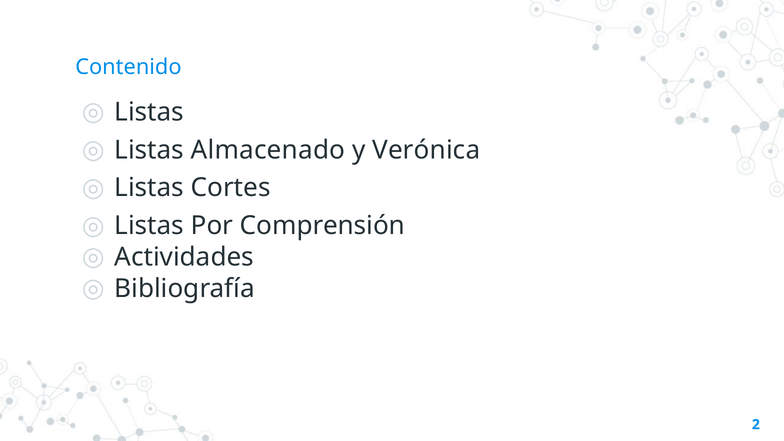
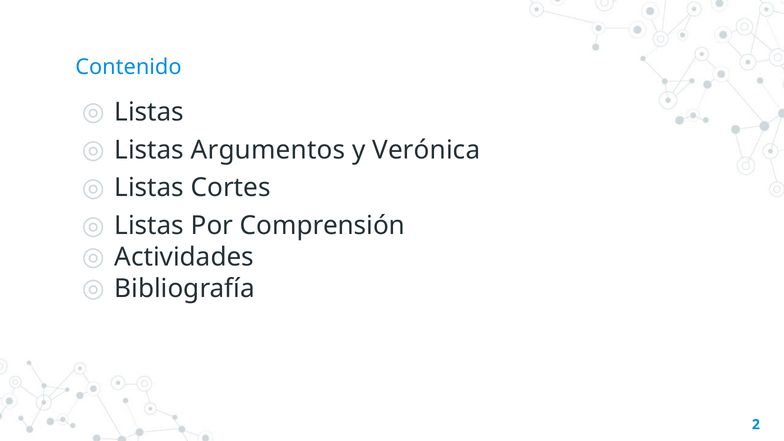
Almacenado: Almacenado -> Argumentos (268, 150)
